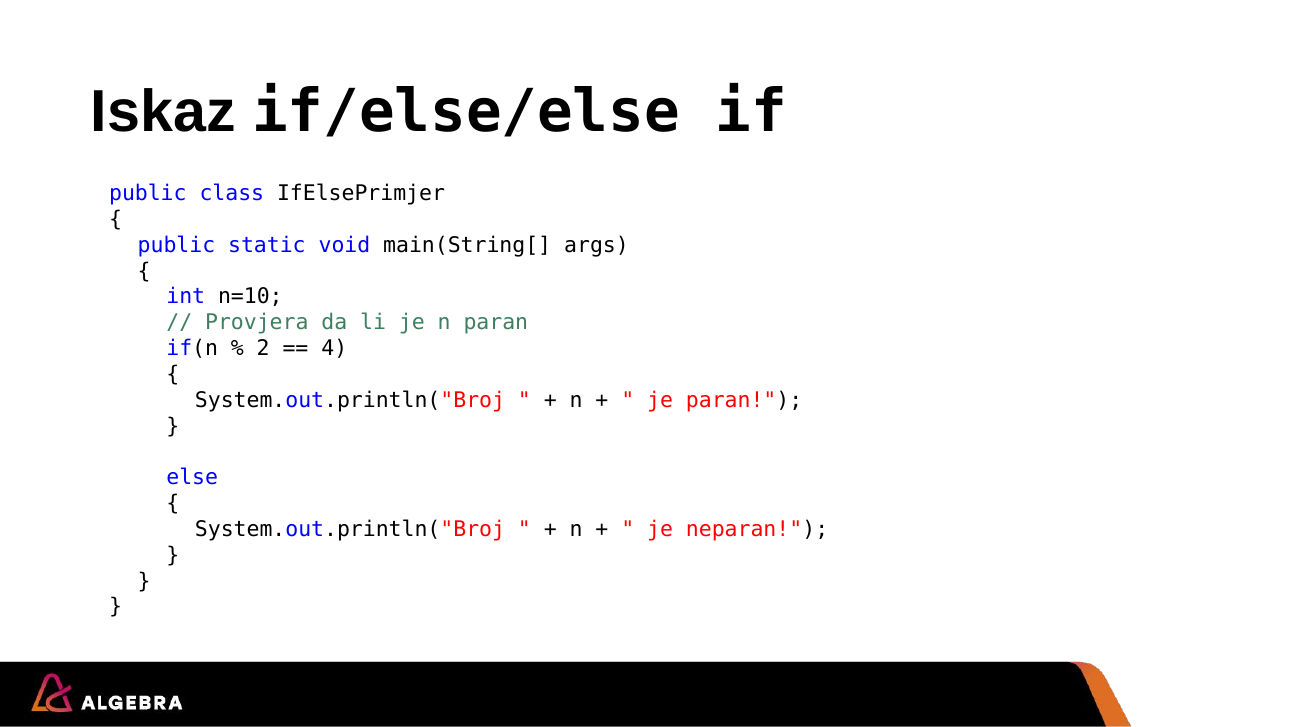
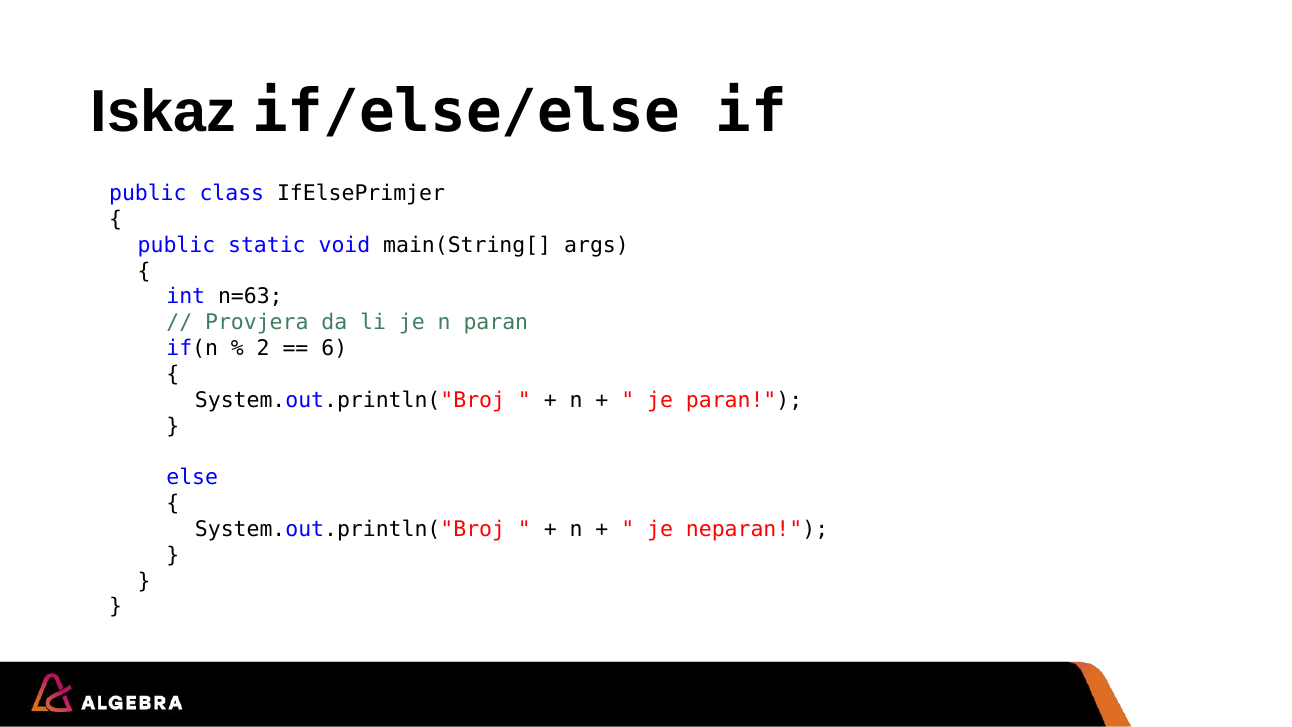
n=10: n=10 -> n=63 (250, 297)
4: 4 -> 6 (334, 348)
